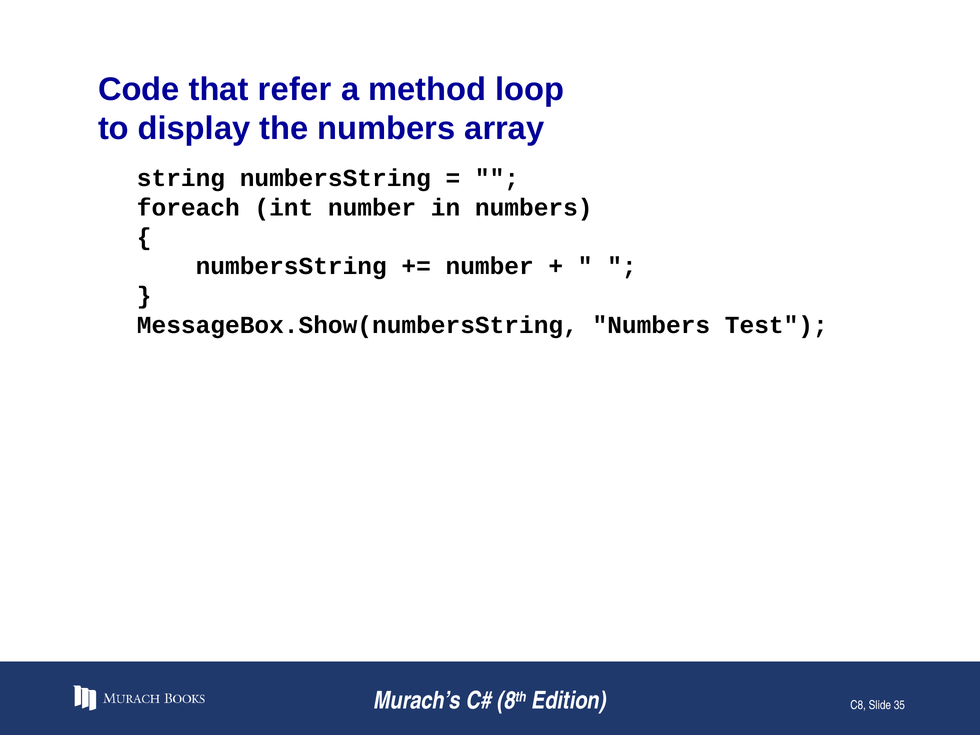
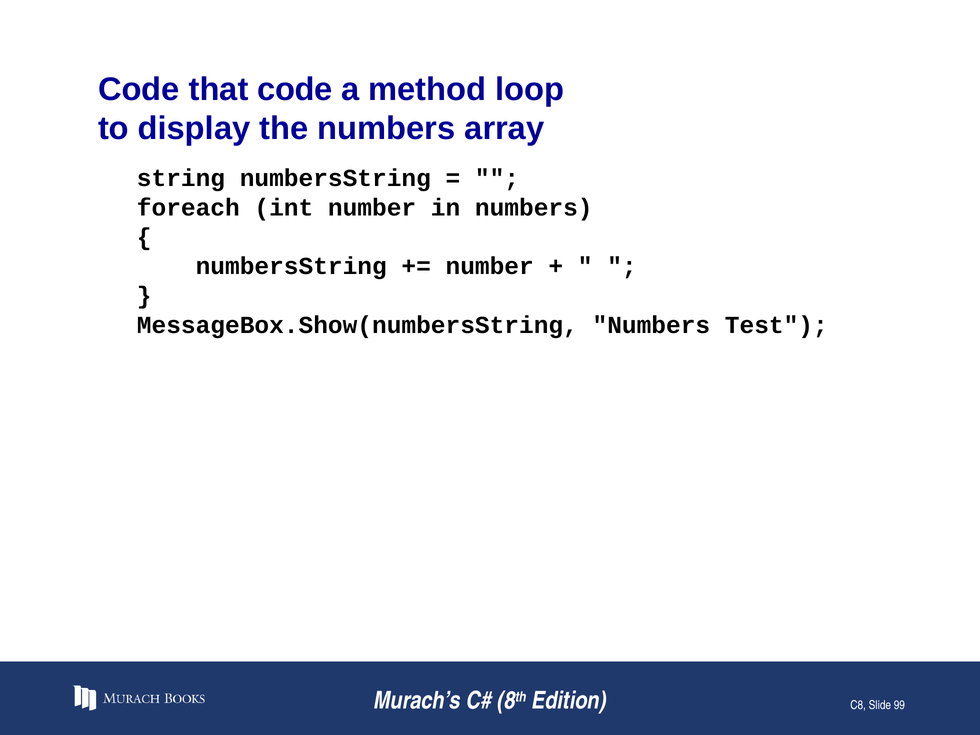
that refer: refer -> code (295, 89)
35: 35 -> 99 (899, 705)
